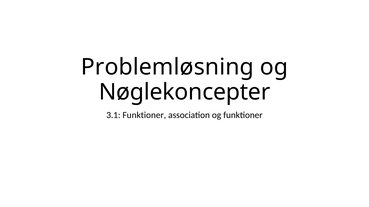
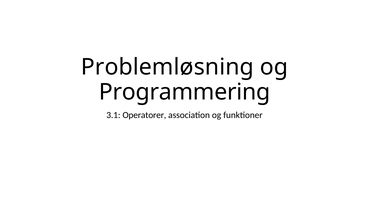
Nøglekoncepter: Nøglekoncepter -> Programmering (185, 92)
3.1 Funktioner: Funktioner -> Operatorer (144, 115)
